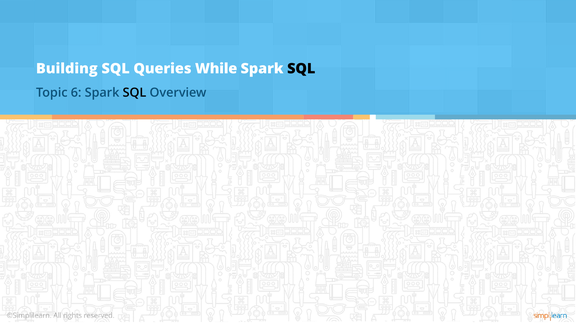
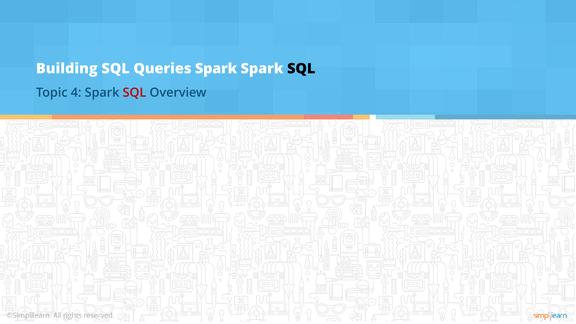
Queries While: While -> Spark (216, 69)
6: 6 -> 4 (76, 93)
SQL colour: black -> red (134, 93)
